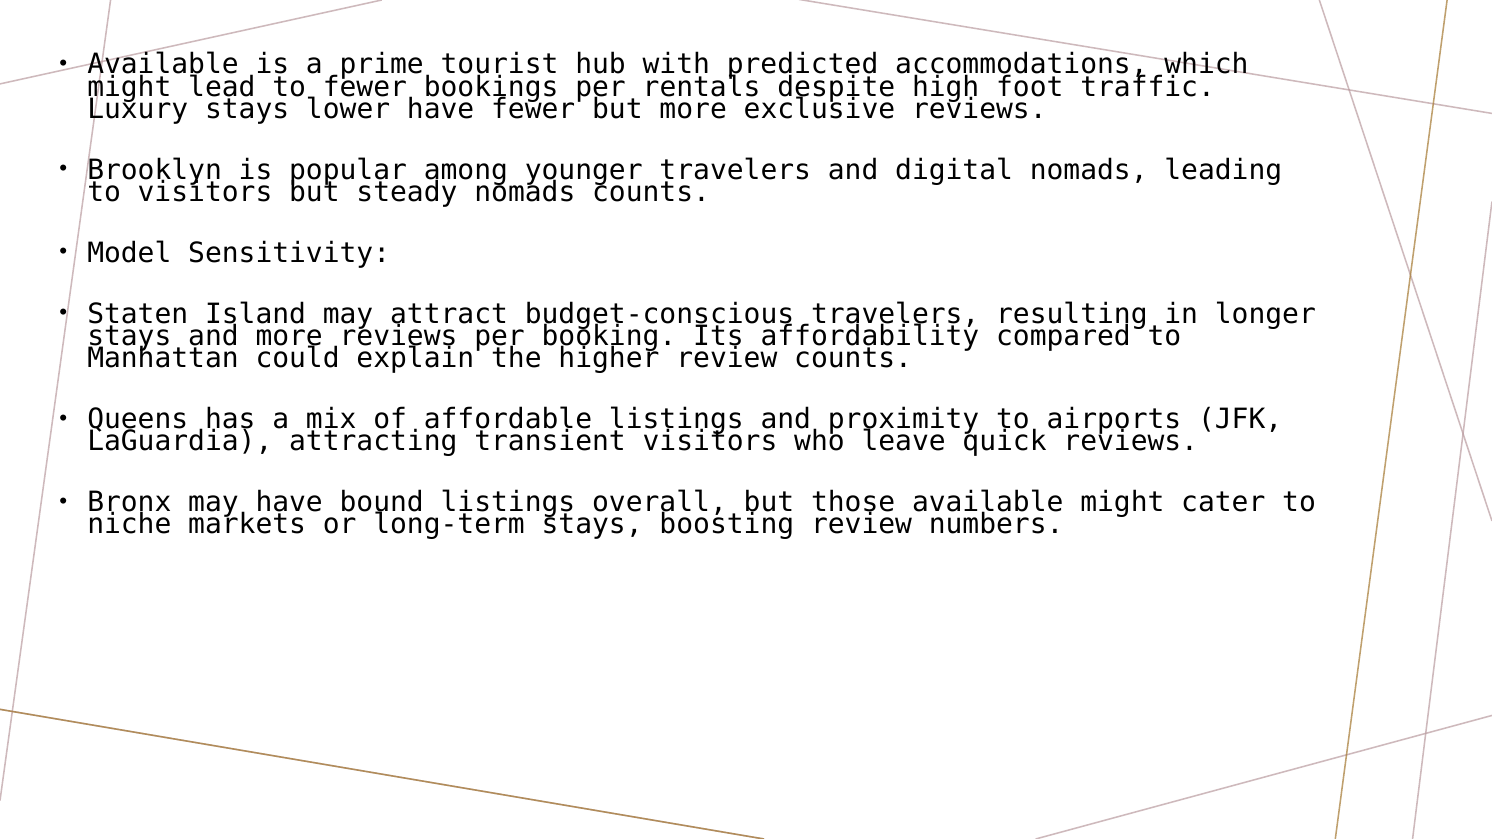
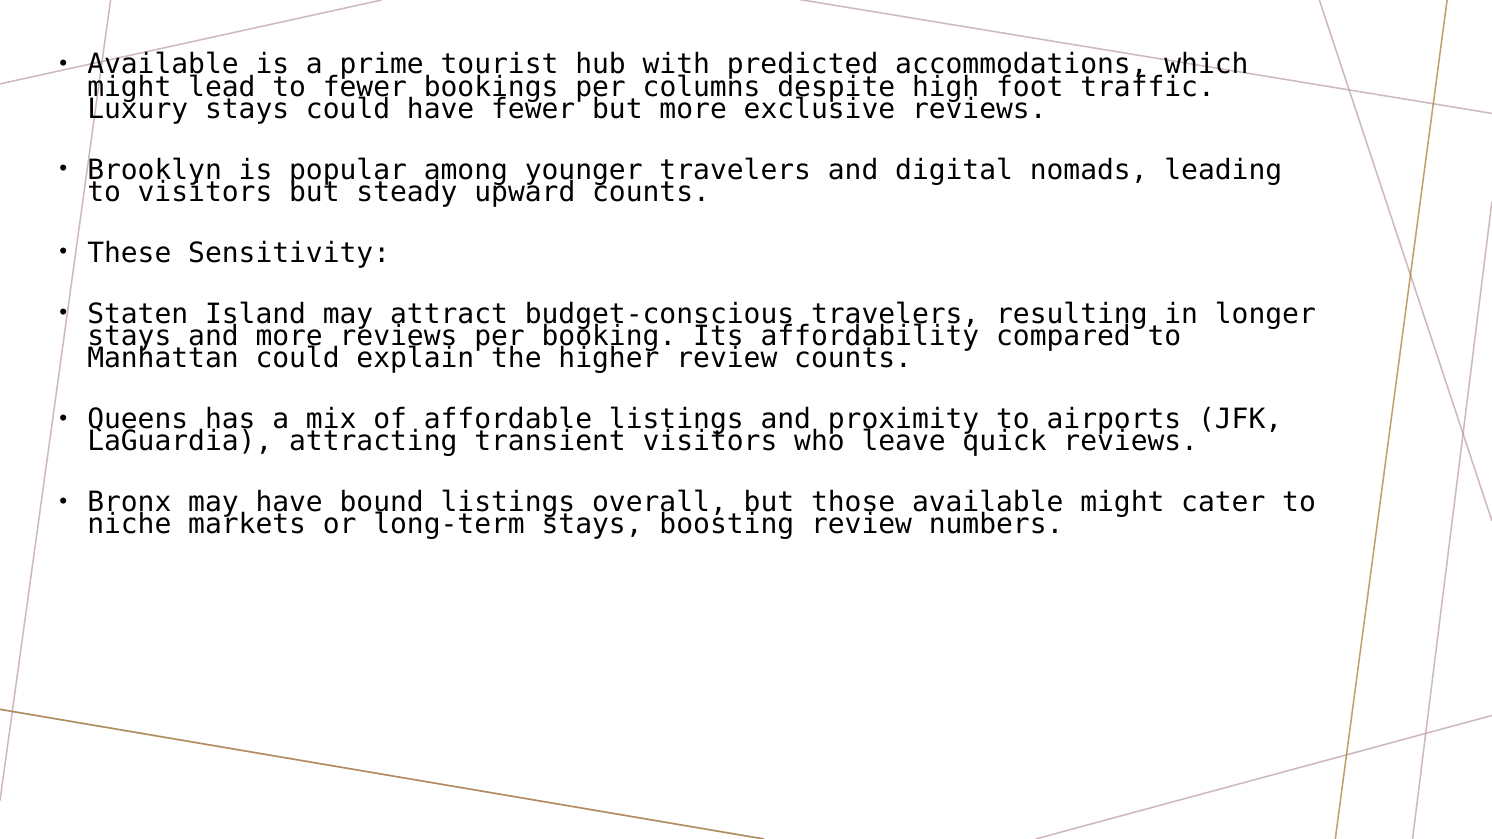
rentals: rentals -> columns (702, 87)
stays lower: lower -> could (348, 109)
steady nomads: nomads -> upward (525, 192)
Model: Model -> These (129, 253)
